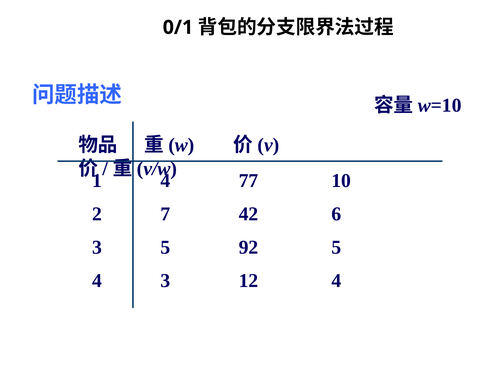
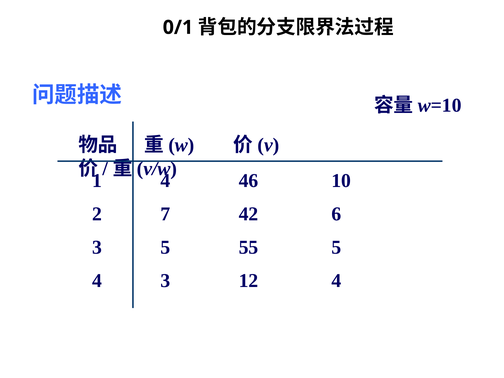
77: 77 -> 46 (248, 181)
92: 92 -> 55 (248, 247)
